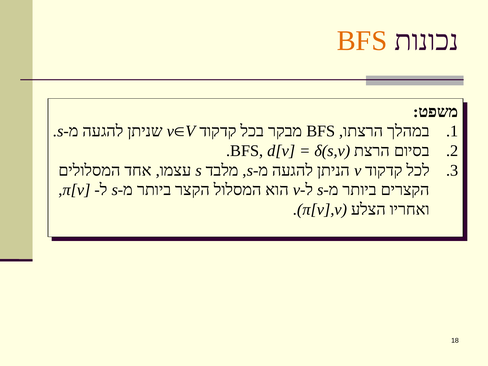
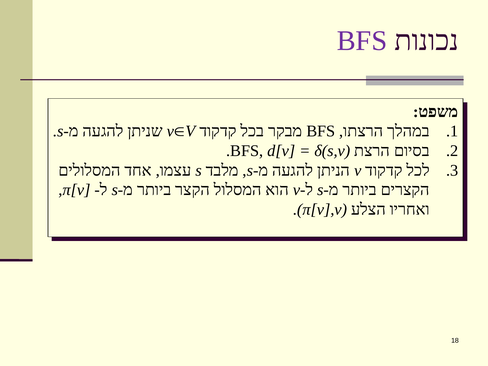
BFS colour: orange -> purple (362, 41)
